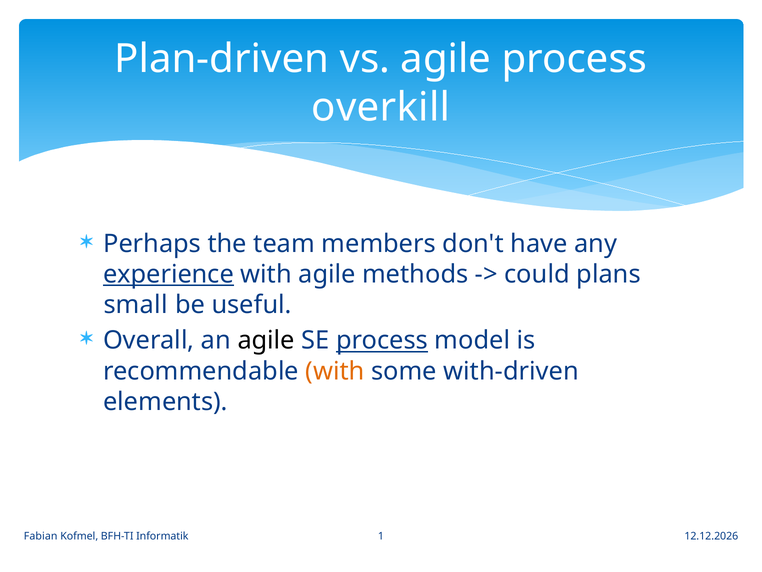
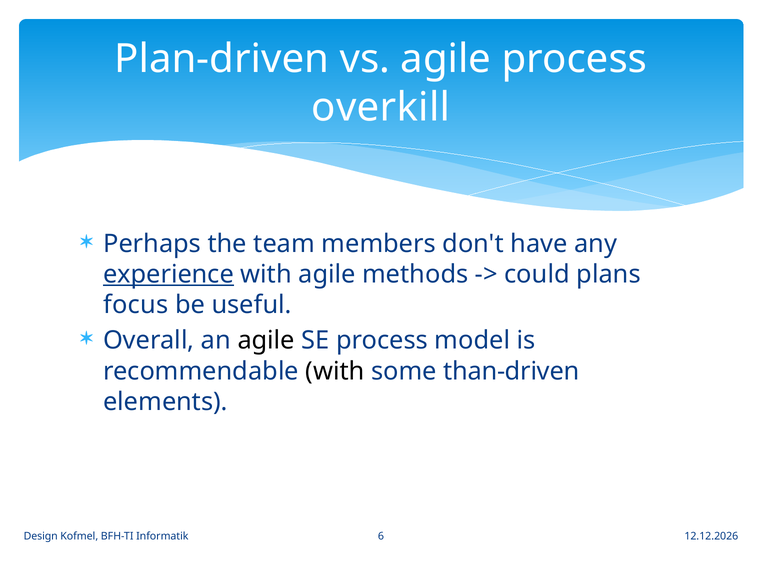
small: small -> focus (136, 305)
process underline: present -> none (382, 340)
with colour: orange -> black (335, 371)
with-driven: with-driven -> than-driven (511, 371)
Fabian: Fabian -> Design (41, 536)
1: 1 -> 6 (381, 536)
